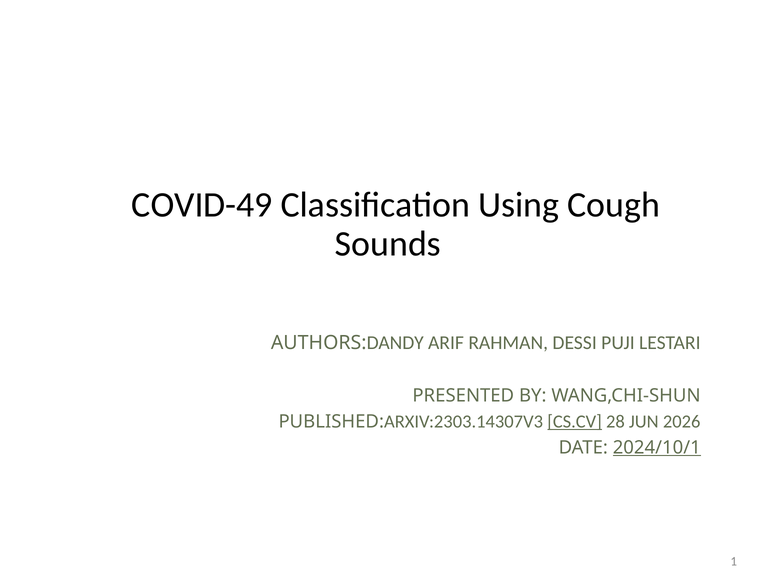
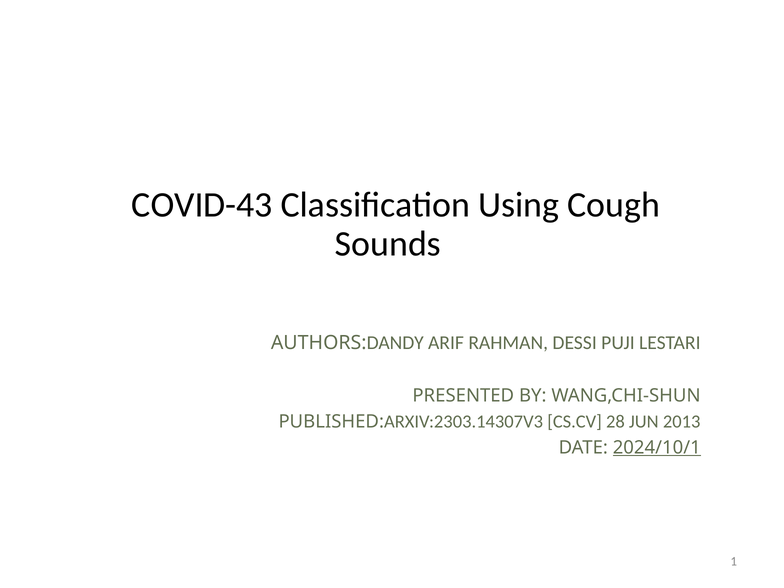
COVID-49: COVID-49 -> COVID-43 (202, 205)
CS.CV underline: present -> none (575, 421)
2026: 2026 -> 2013 (682, 421)
